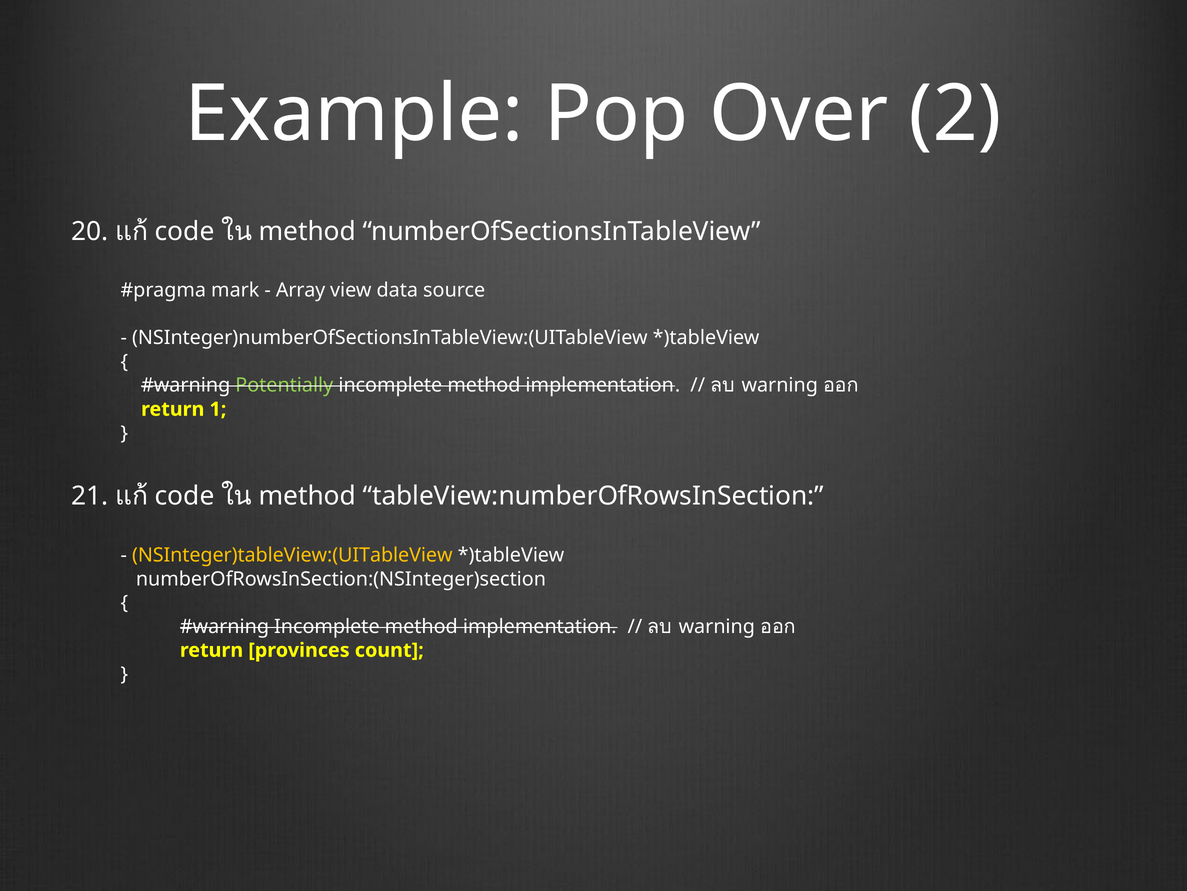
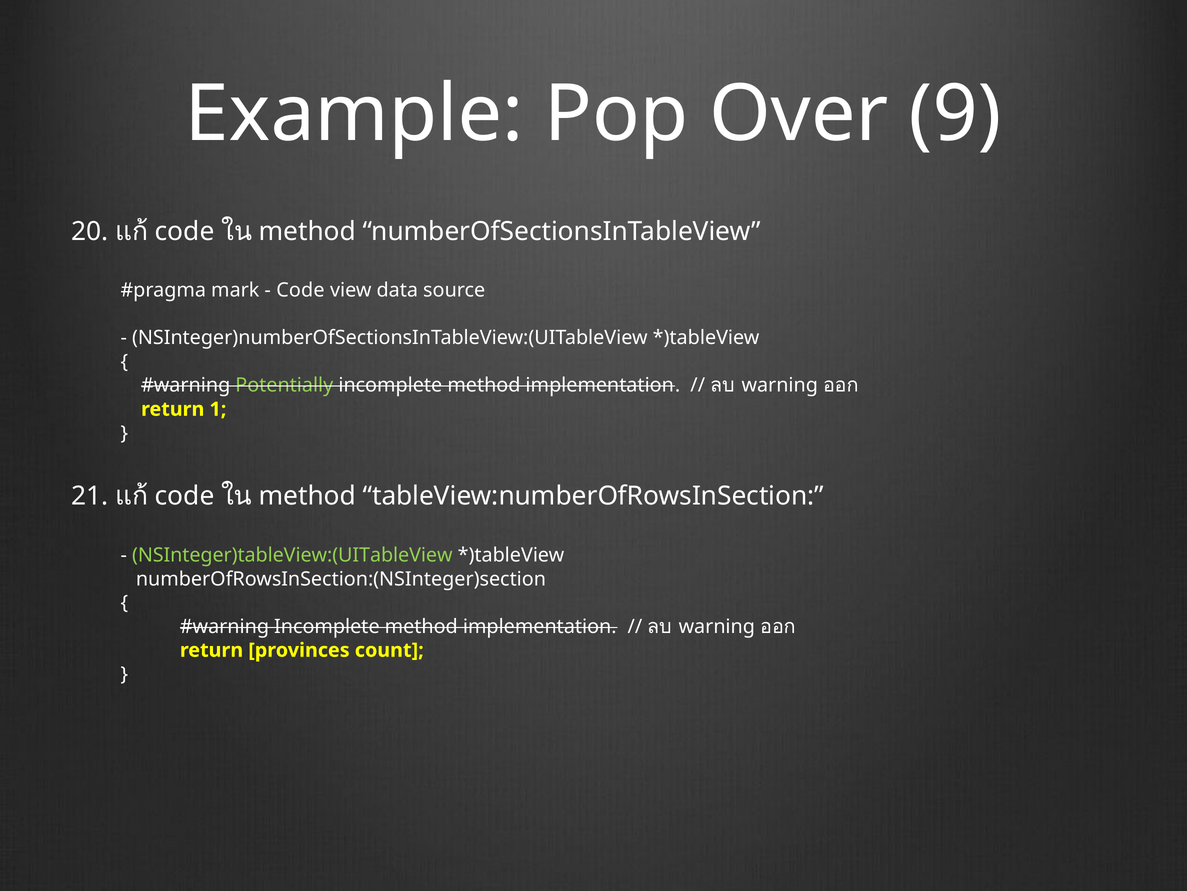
2: 2 -> 9 (955, 114)
Array: Array -> Code (300, 290)
NSInteger)tableView:(UITableView colour: yellow -> light green (292, 555)
